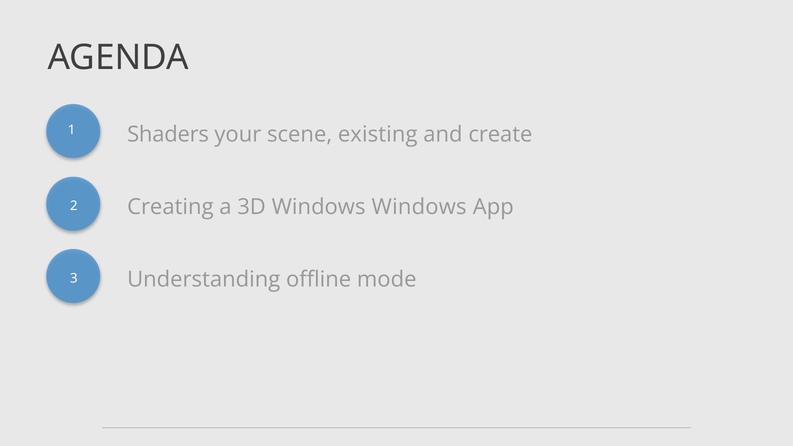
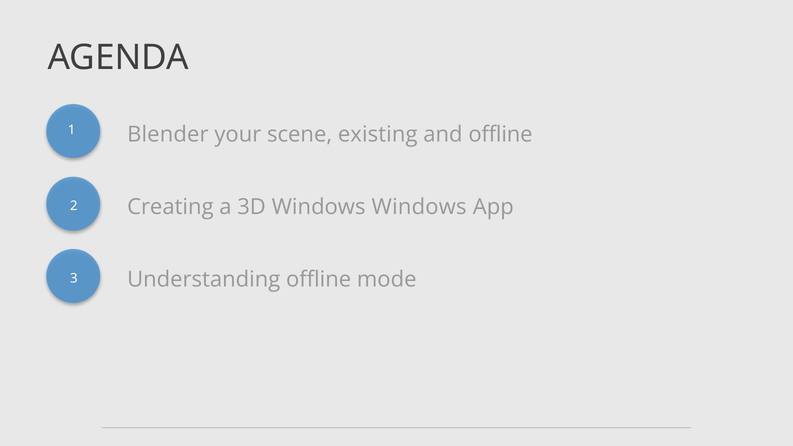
Shaders: Shaders -> Blender (168, 135)
and create: create -> offline (500, 135)
